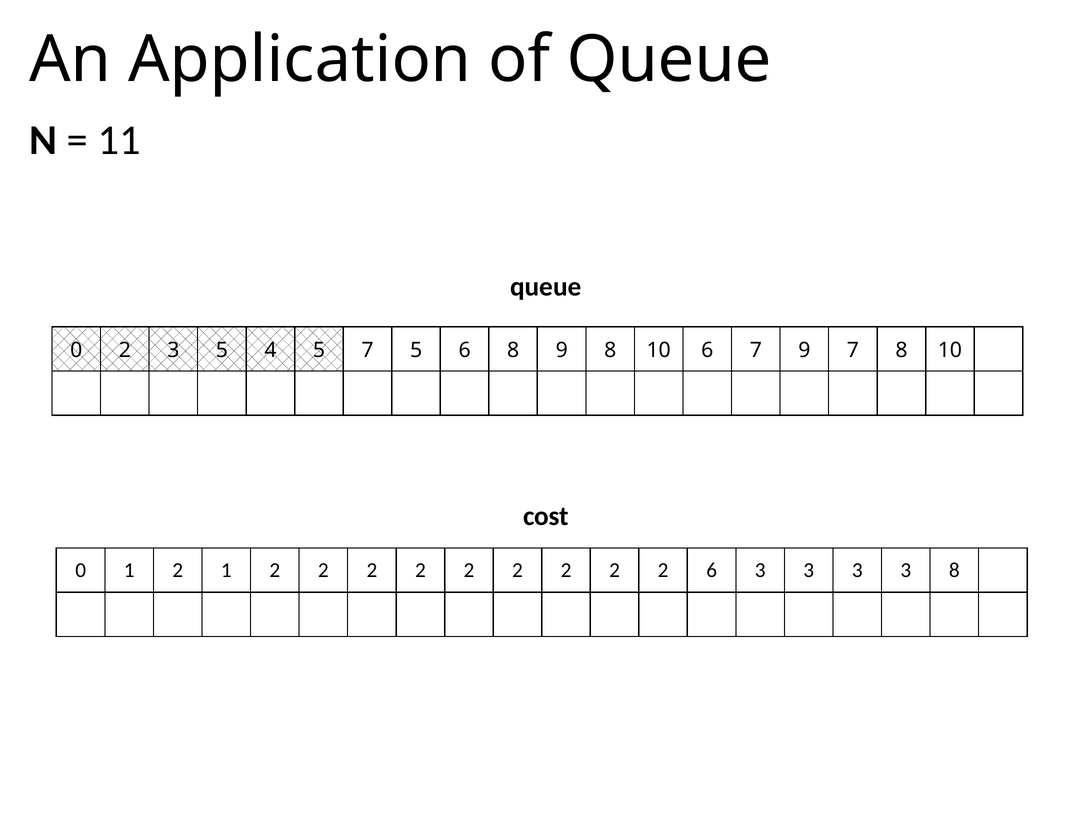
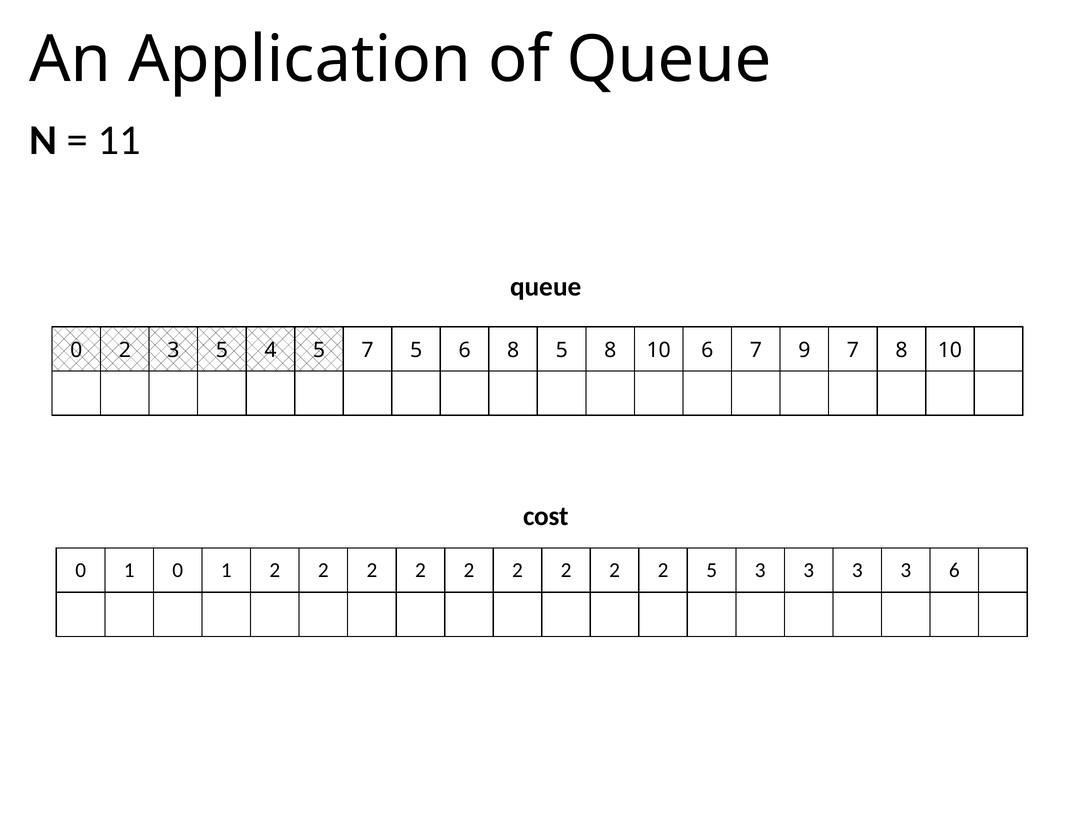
8 9: 9 -> 5 (562, 350)
0 1 2: 2 -> 0 (178, 570)
2 6: 6 -> 5 (712, 570)
3 8: 8 -> 6 (954, 570)
